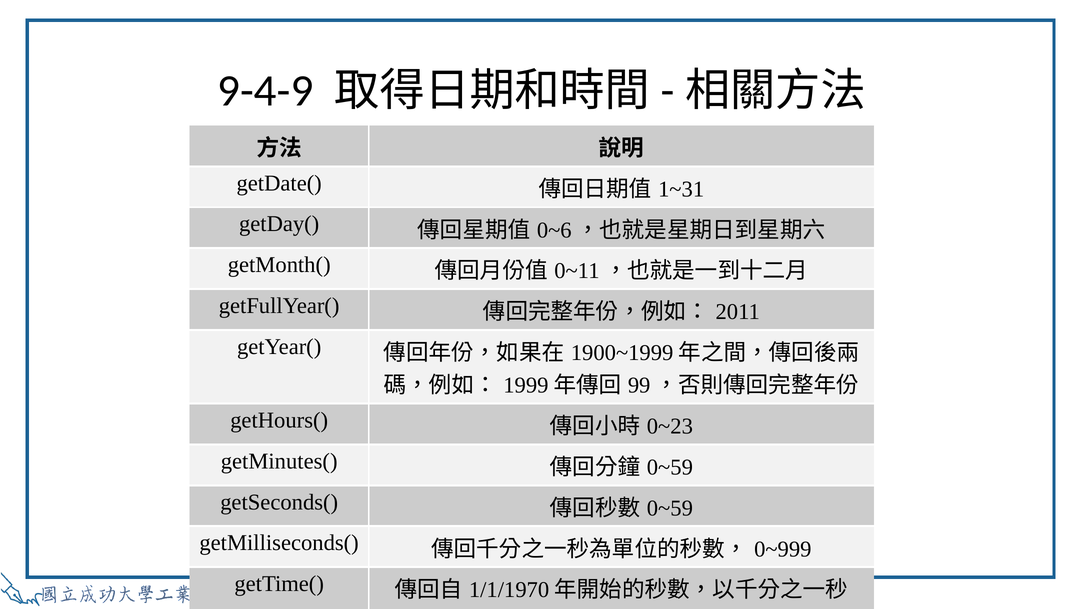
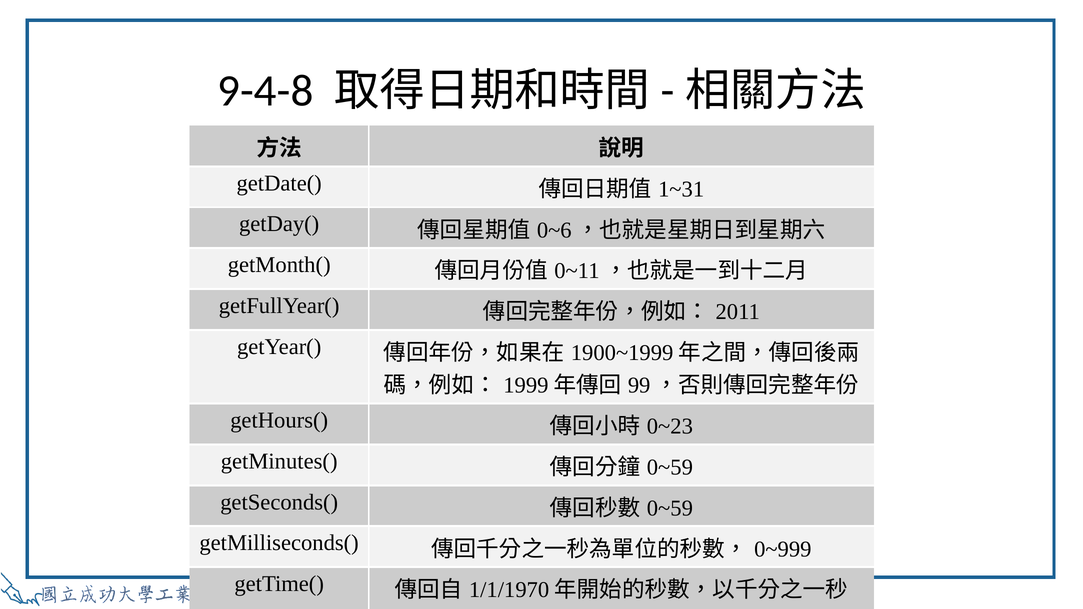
9-4-9: 9-4-9 -> 9-4-8 (265, 91)
